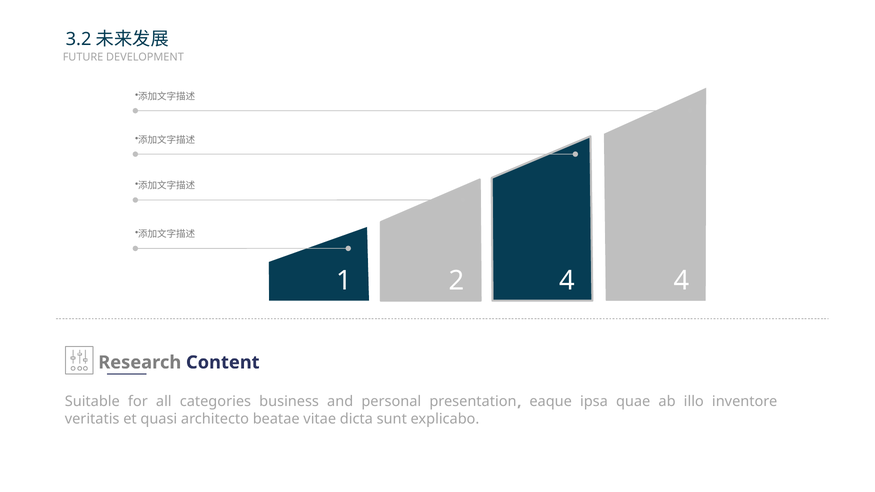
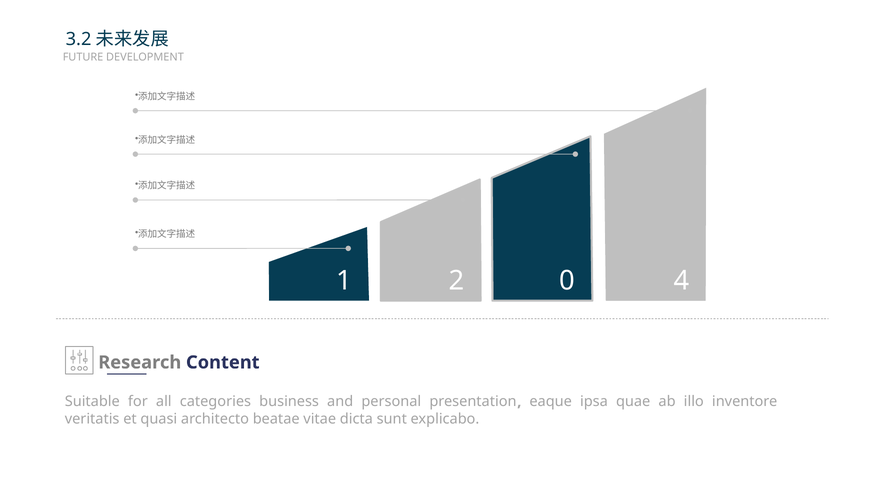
2 4: 4 -> 0 (567, 281)
